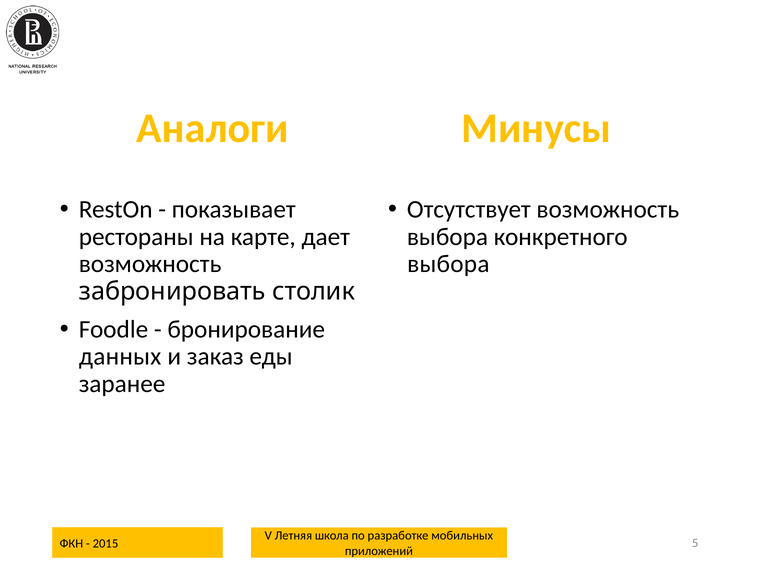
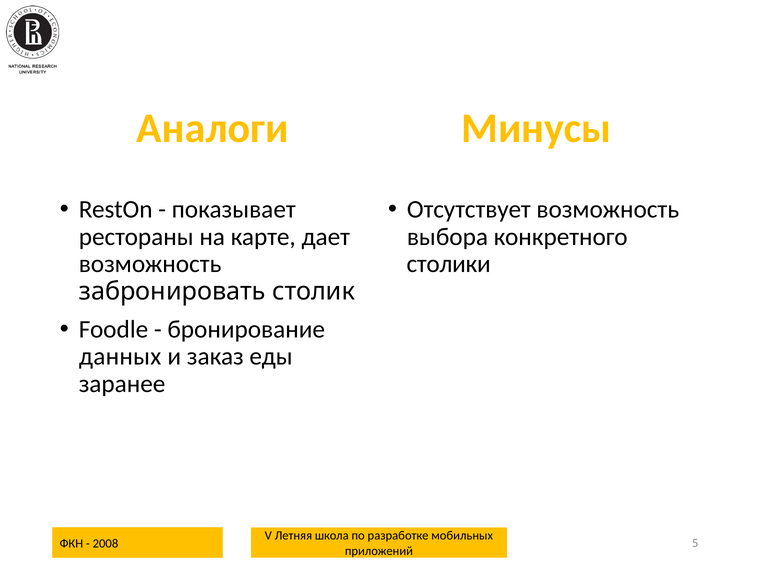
выбора: выбора -> столики (449, 264)
2015: 2015 -> 2008 (105, 543)
